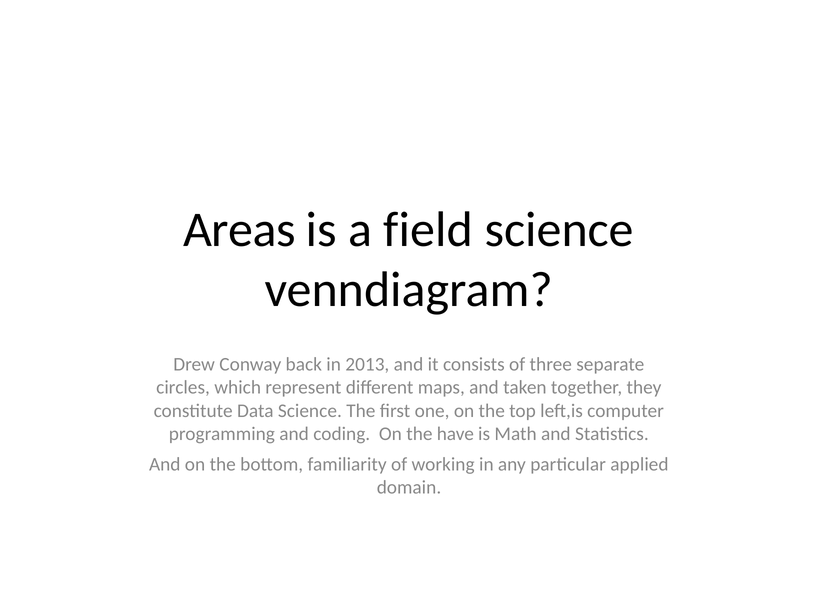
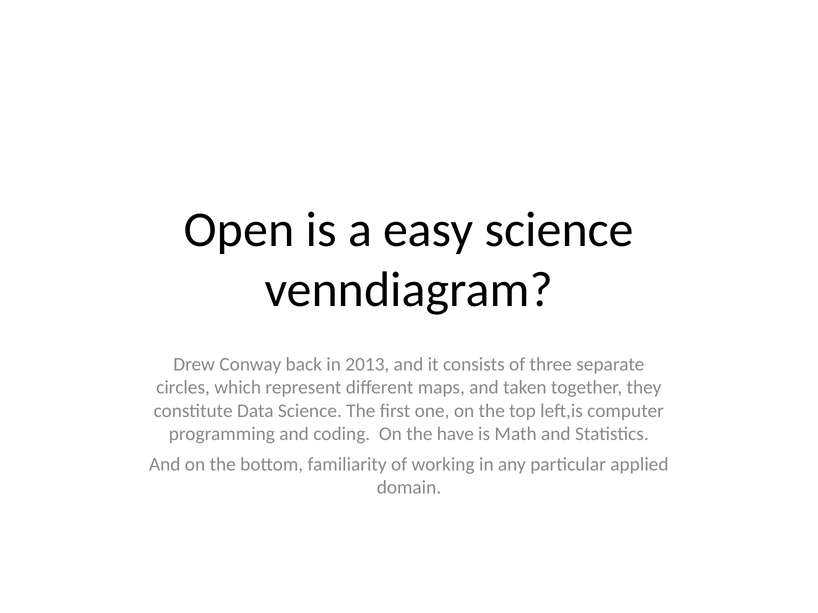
Areas: Areas -> Open (239, 230)
field: field -> easy (428, 230)
